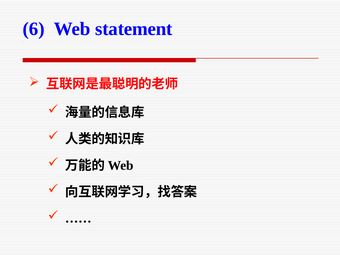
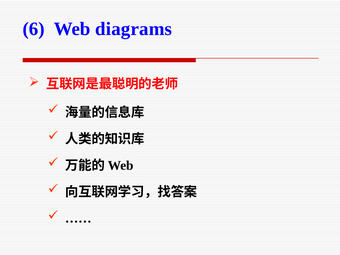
statement: statement -> diagrams (134, 29)
